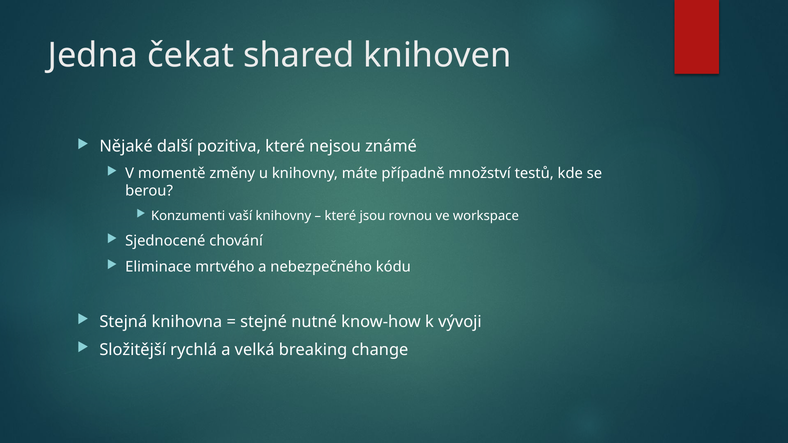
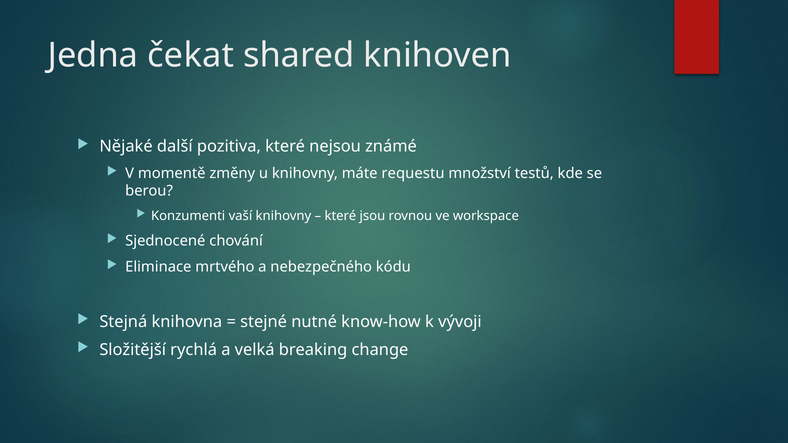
případně: případně -> requestu (413, 173)
